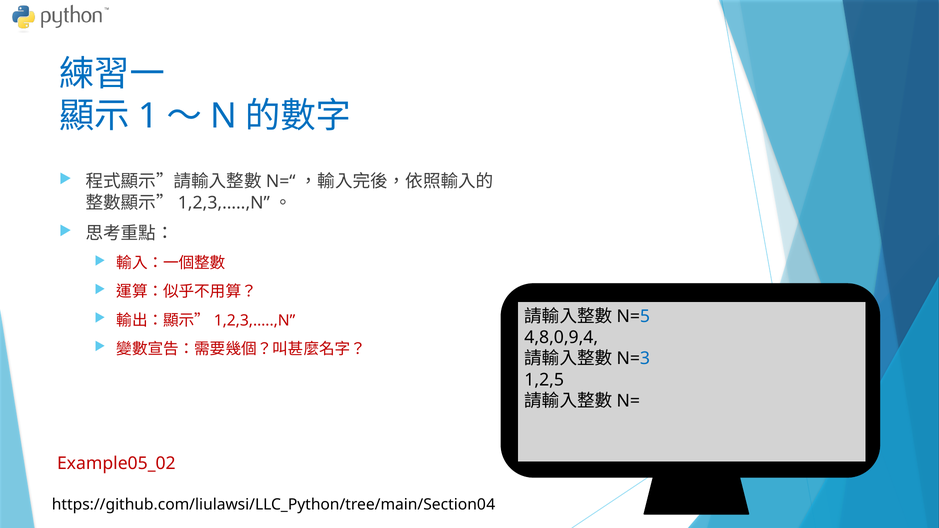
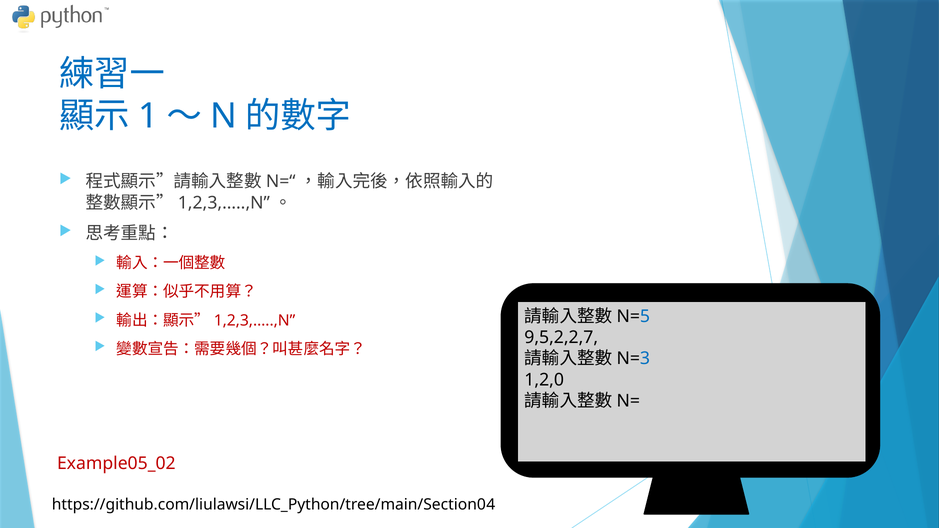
4,8,0,9,4: 4,8,0,9,4 -> 9,5,2,2,7 (561, 338)
1,2,5: 1,2,5 -> 1,2,0 (544, 380)
